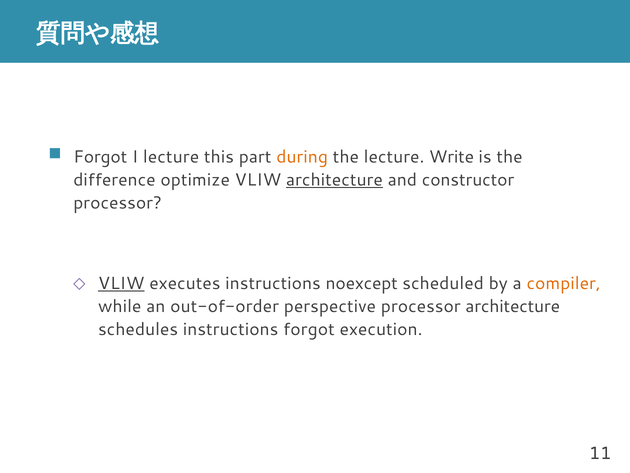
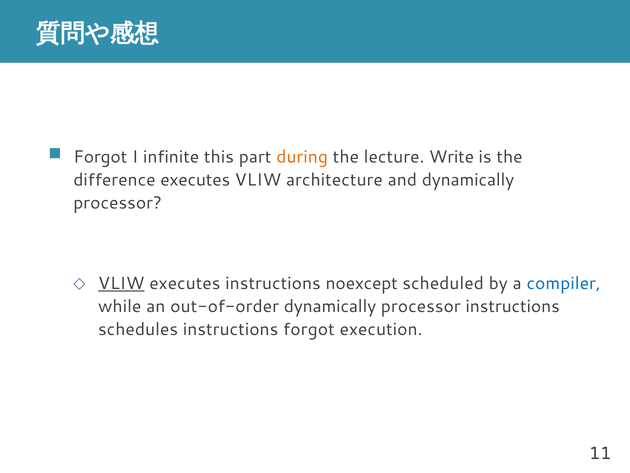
I lecture: lecture -> infinite (171, 157)
difference optimize: optimize -> executes (195, 180)
architecture underline: present -> none (334, 180)
and constructor: constructor -> dynamically (468, 180)
compiler colour: orange -> blue (564, 283)
out-of-order perspective: perspective -> dynamically (330, 306)
processor architecture: architecture -> instructions (513, 306)
